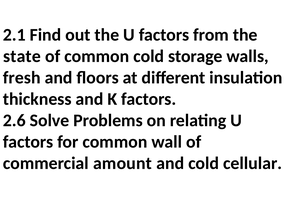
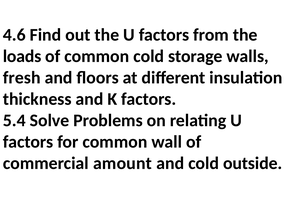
2.1: 2.1 -> 4.6 (14, 35)
state: state -> loads (22, 56)
2.6: 2.6 -> 5.4 (14, 121)
cellular: cellular -> outside (253, 163)
